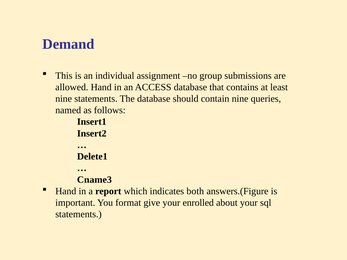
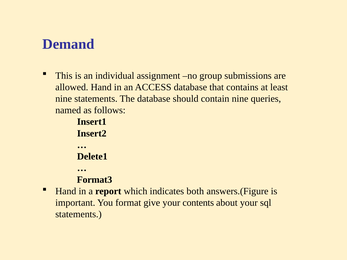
Cname3: Cname3 -> Format3 (95, 180)
enrolled: enrolled -> contents (198, 203)
